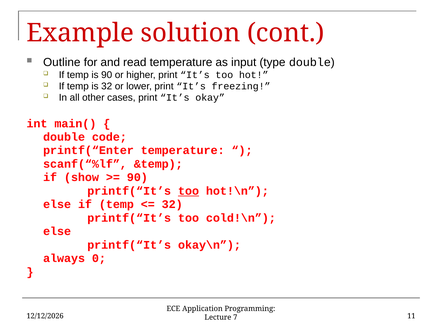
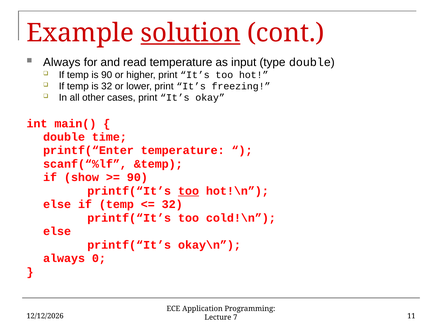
solution underline: none -> present (190, 33)
Outline: Outline -> Always (62, 63)
code: code -> time (109, 137)
